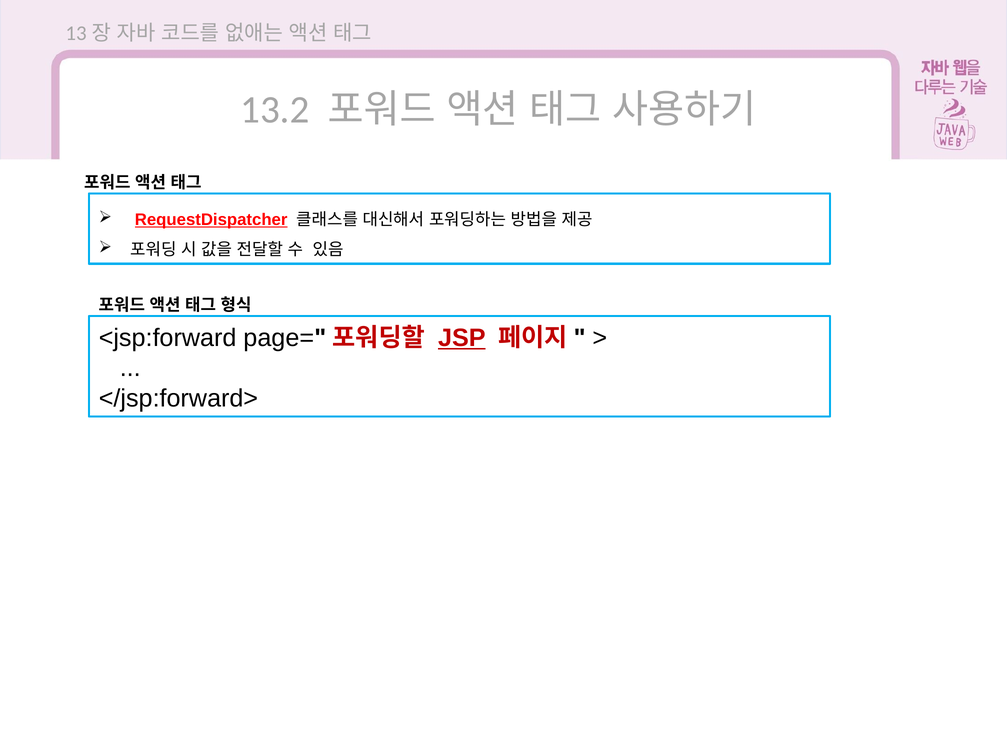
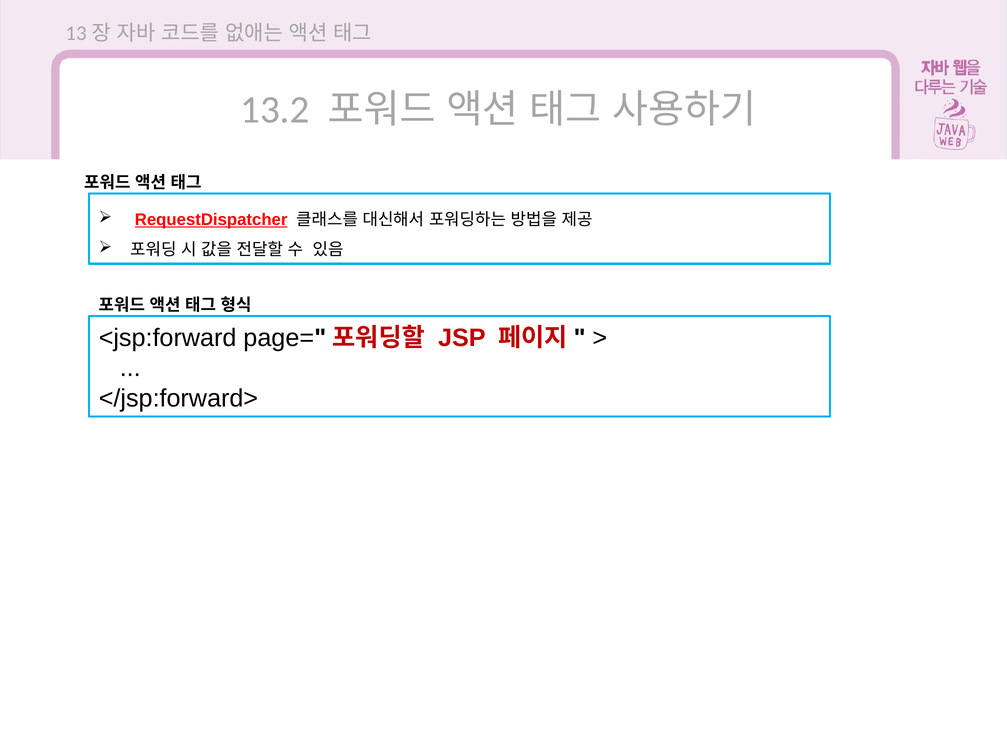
JSP underline: present -> none (462, 338)
